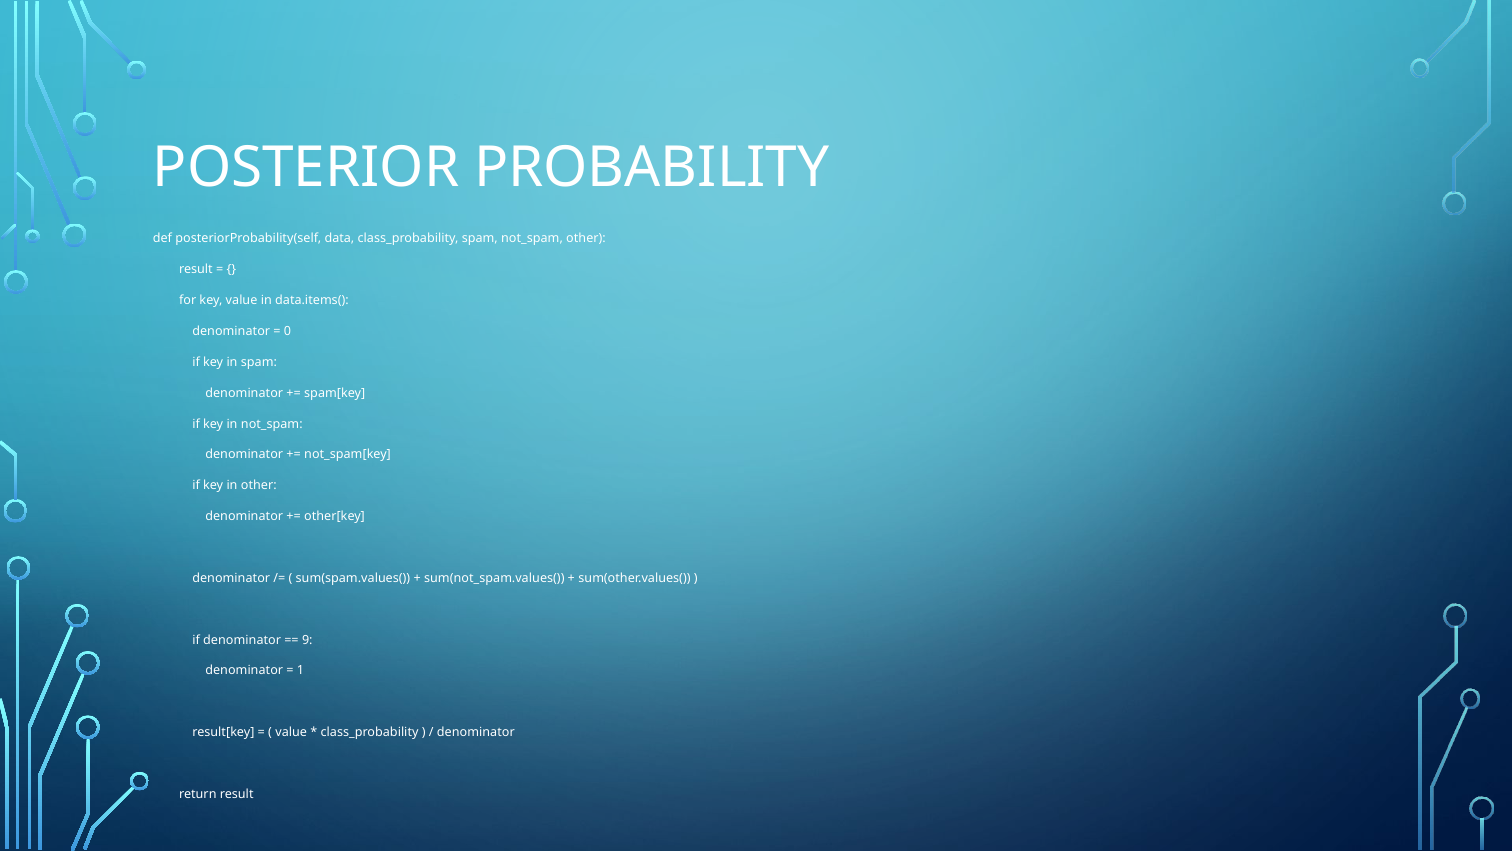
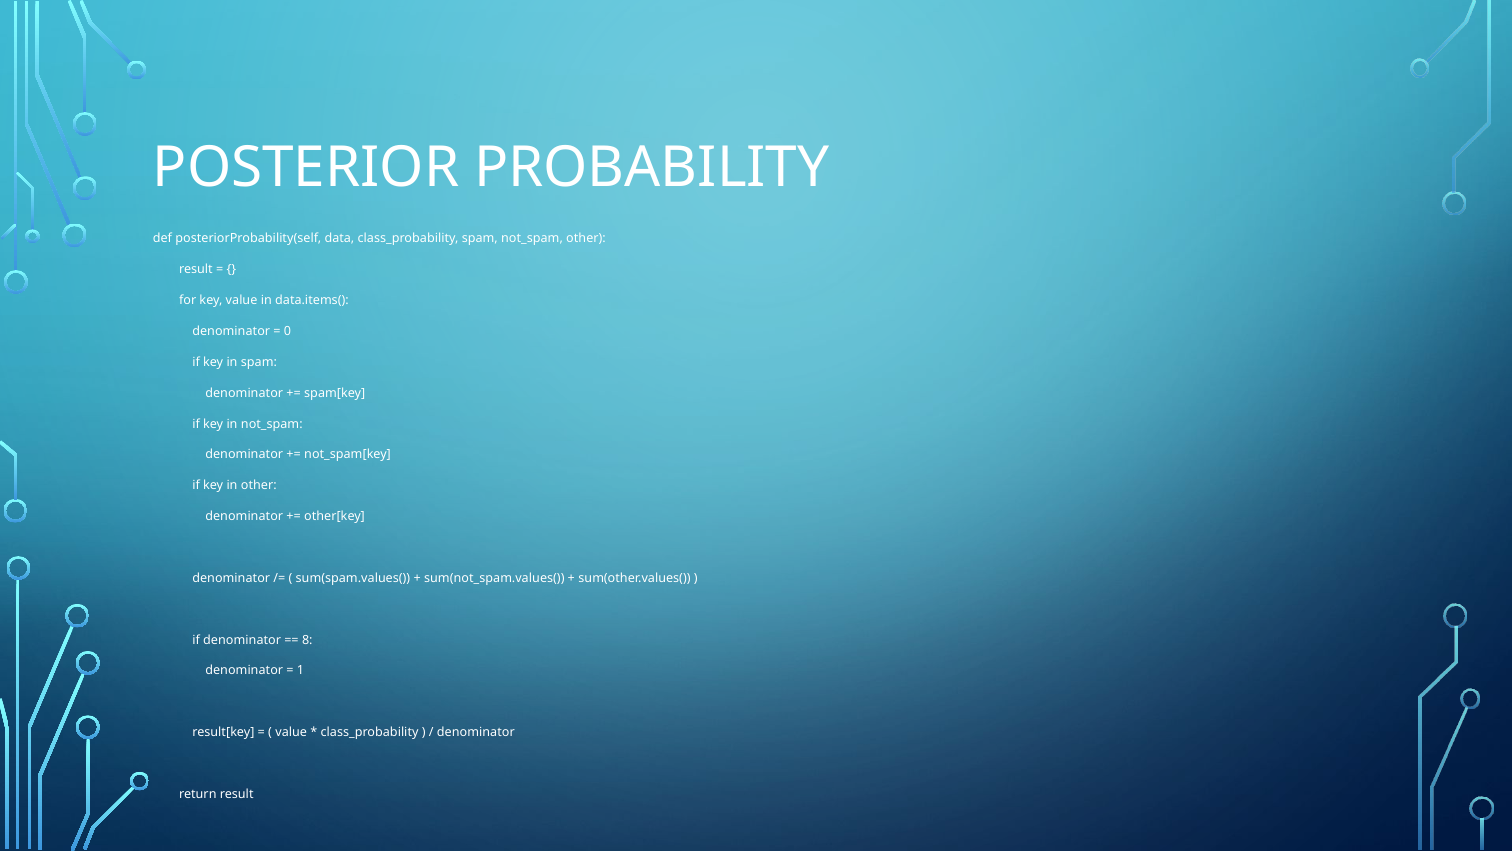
9: 9 -> 8 (307, 640)
